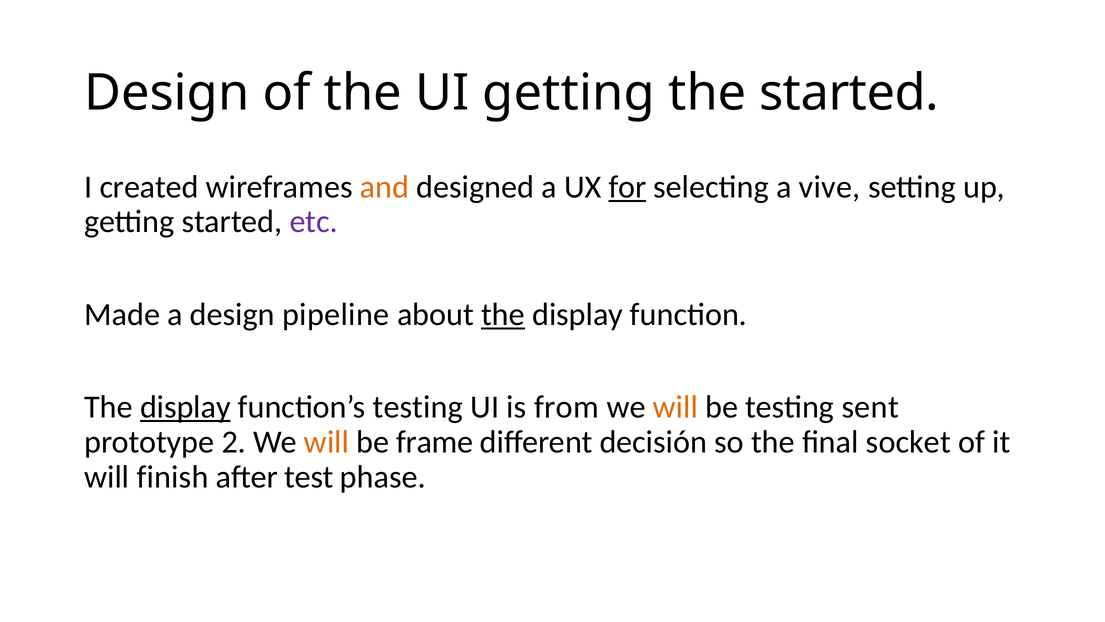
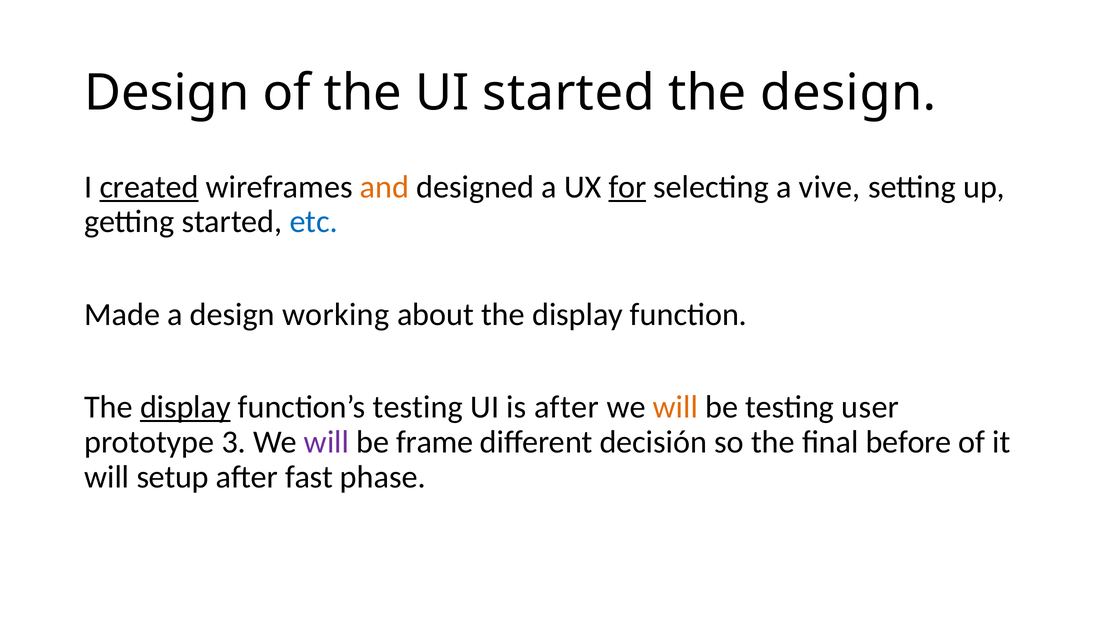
UI getting: getting -> started (569, 93)
the started: started -> design (849, 93)
created underline: none -> present (149, 187)
etc colour: purple -> blue (314, 222)
pipeline: pipeline -> working (336, 314)
the underline: present -> none (503, 314)
is from: from -> after (566, 407)
sent: sent -> user (870, 407)
2: 2 -> 3 (234, 442)
will colour: orange -> purple (327, 442)
socket: socket -> before (909, 442)
finish: finish -> setup (173, 477)
test: test -> fast (309, 477)
